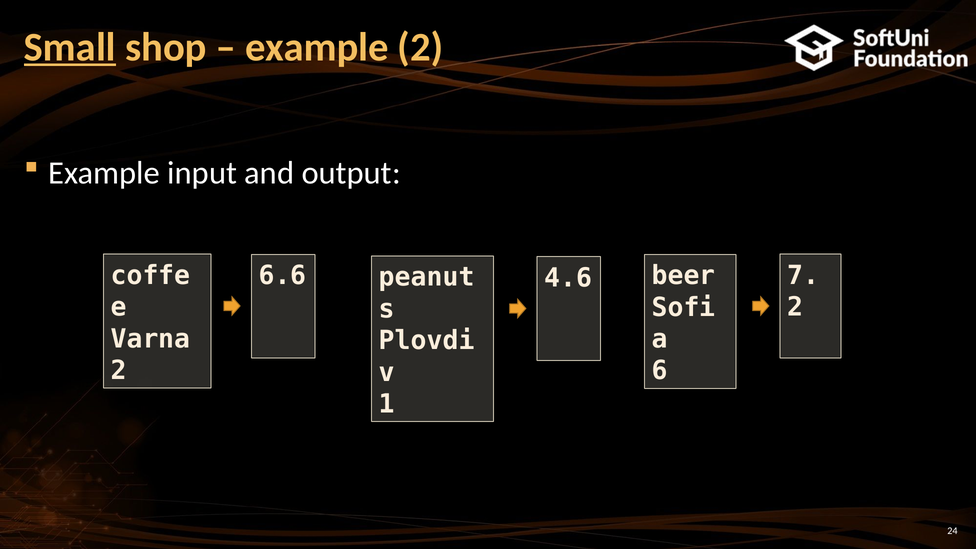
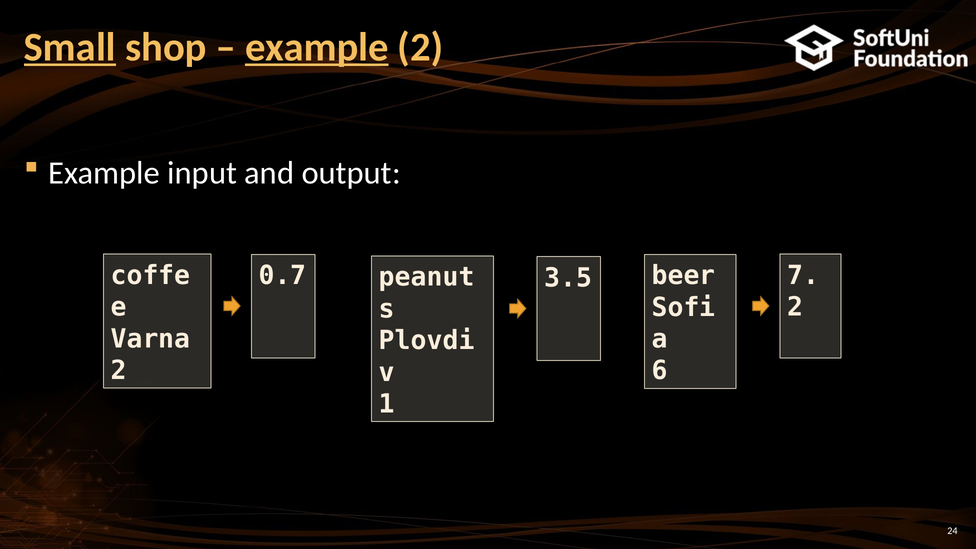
example underline: none -> present (317, 47)
6.6: 6.6 -> 0.7 (282, 276)
4.6: 4.6 -> 3.5 (568, 278)
